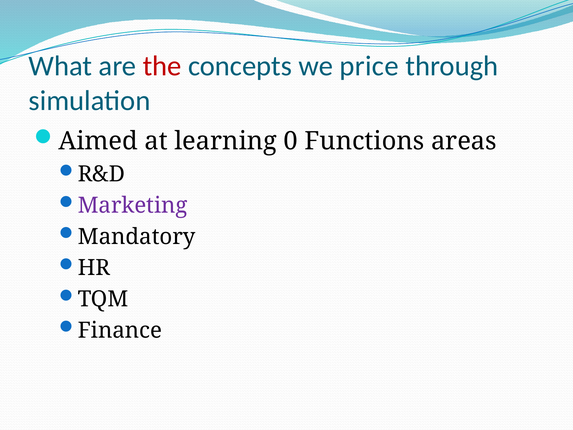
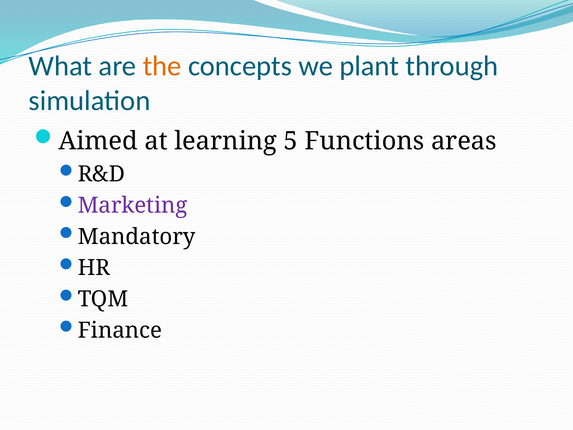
the colour: red -> orange (162, 66)
price: price -> plant (369, 66)
0: 0 -> 5 (291, 141)
